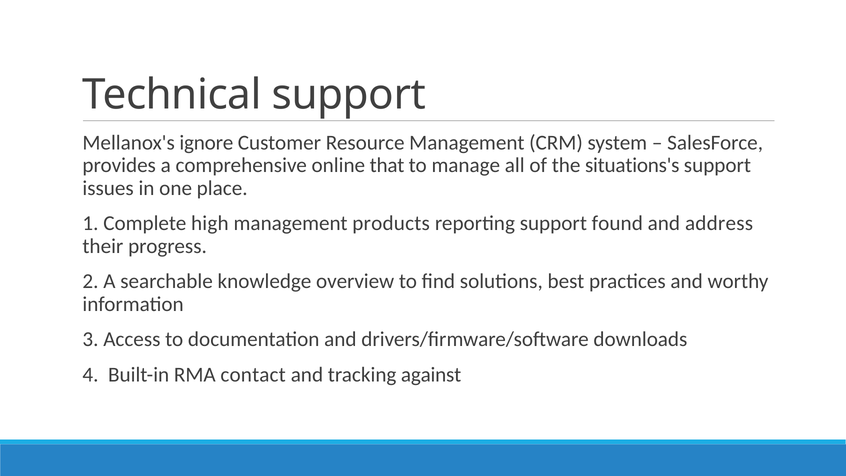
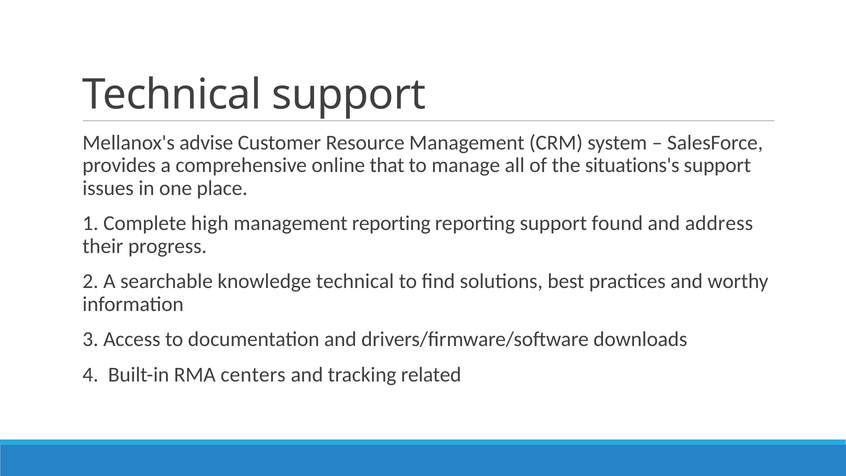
ignore: ignore -> advise (206, 143)
management products: products -> reporting (391, 223)
knowledge overview: overview -> technical (355, 281)
contact: contact -> centers (253, 375)
against: against -> related (431, 375)
